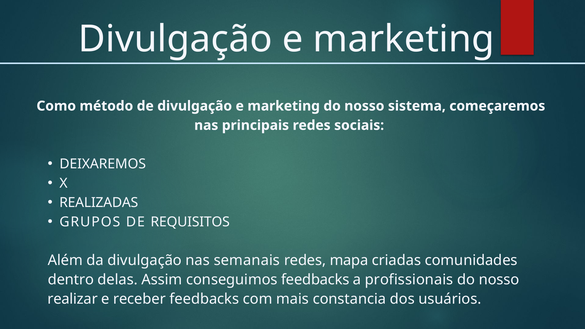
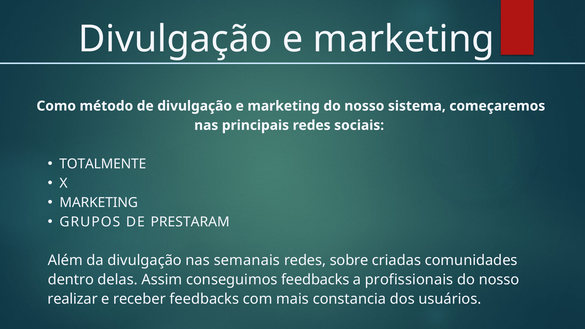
DEIXAREMOS: DEIXAREMOS -> TOTALMENTE (103, 164)
REALIZADAS: REALIZADAS -> MARKETING (99, 203)
REQUISITOS: REQUISITOS -> PRESTARAM (190, 222)
mapa: mapa -> sobre (349, 260)
